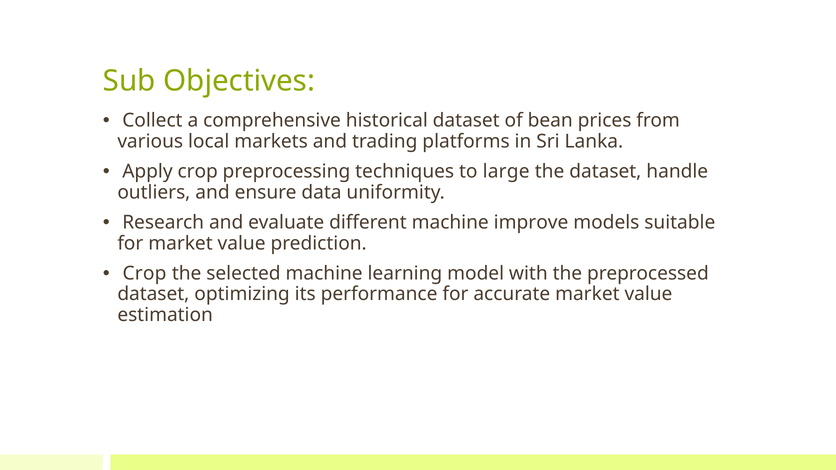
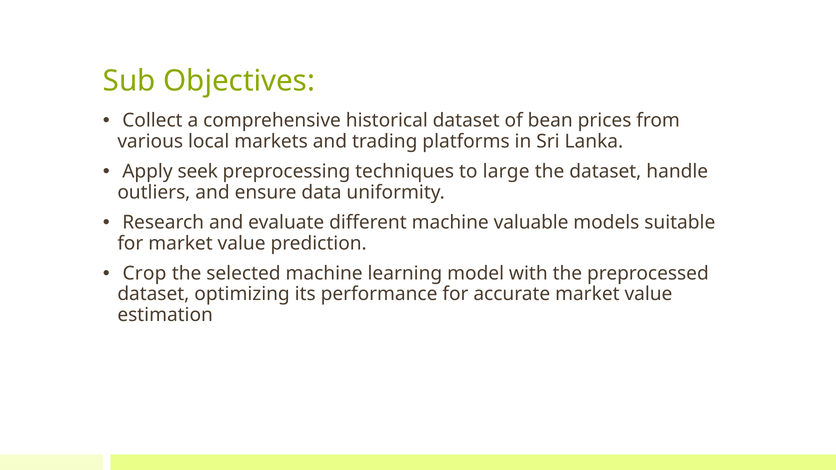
Apply crop: crop -> seek (198, 172)
improve: improve -> valuable (531, 223)
